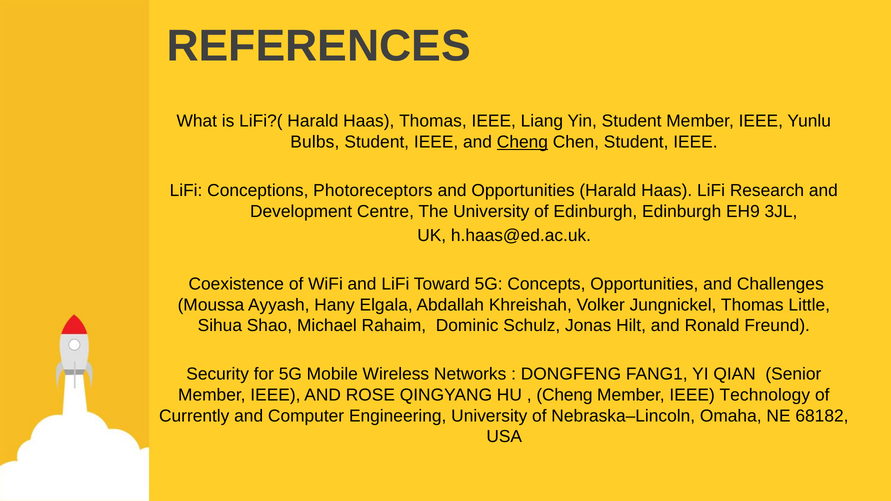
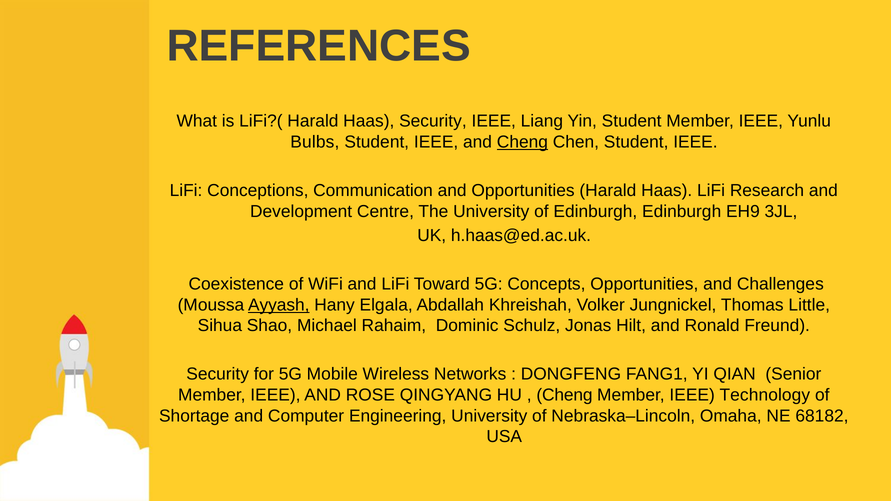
Haas Thomas: Thomas -> Security (433, 121)
Photoreceptors: Photoreceptors -> Communication (373, 191)
Ayyash underline: none -> present (279, 305)
Currently: Currently -> Shortage (194, 416)
